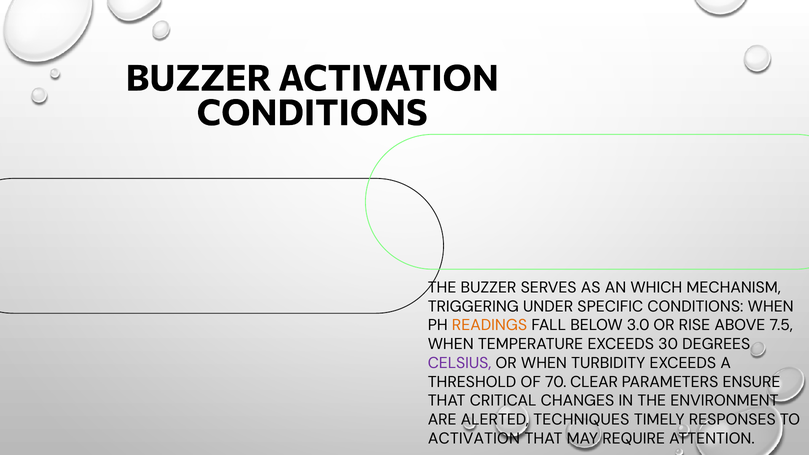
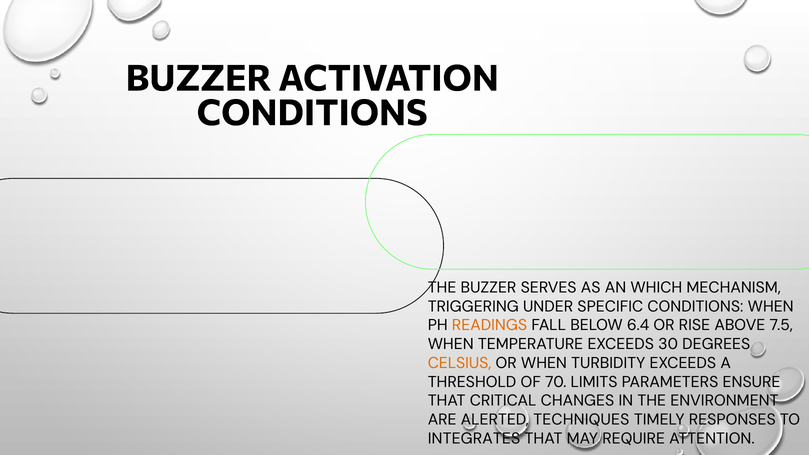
3.0: 3.0 -> 6.4 (638, 325)
CELSIUS colour: purple -> orange (460, 363)
CLEAR: CLEAR -> LIMITS (594, 382)
ACTIVATION: ACTIVATION -> INTEGRATES (474, 439)
